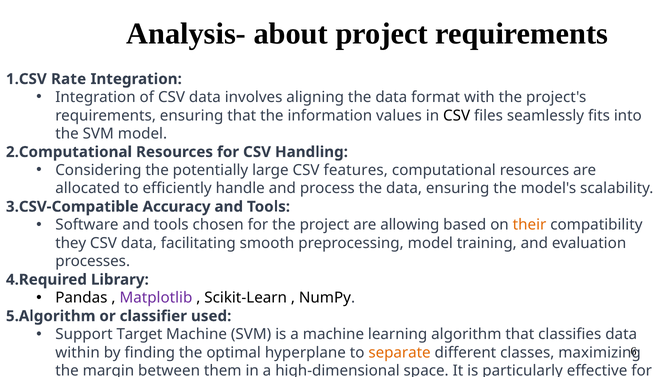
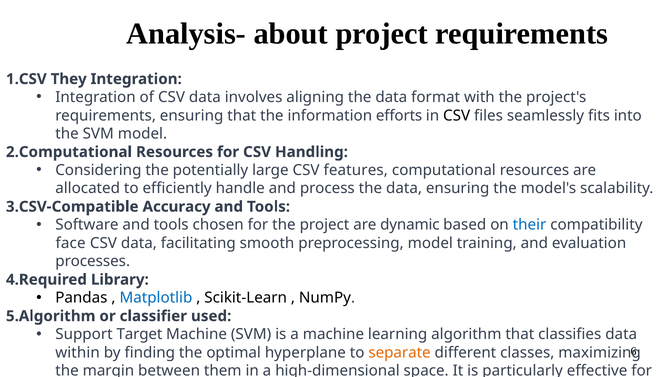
Rate: Rate -> They (69, 79)
values: values -> efforts (399, 115)
allowing: allowing -> dynamic (410, 225)
their colour: orange -> blue (530, 225)
they: they -> face (71, 243)
Matplotlib colour: purple -> blue (156, 298)
